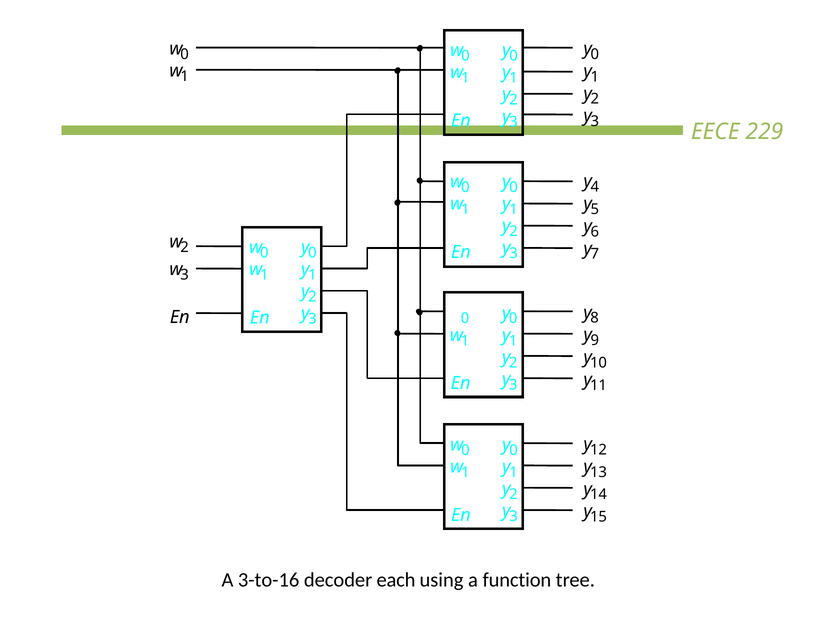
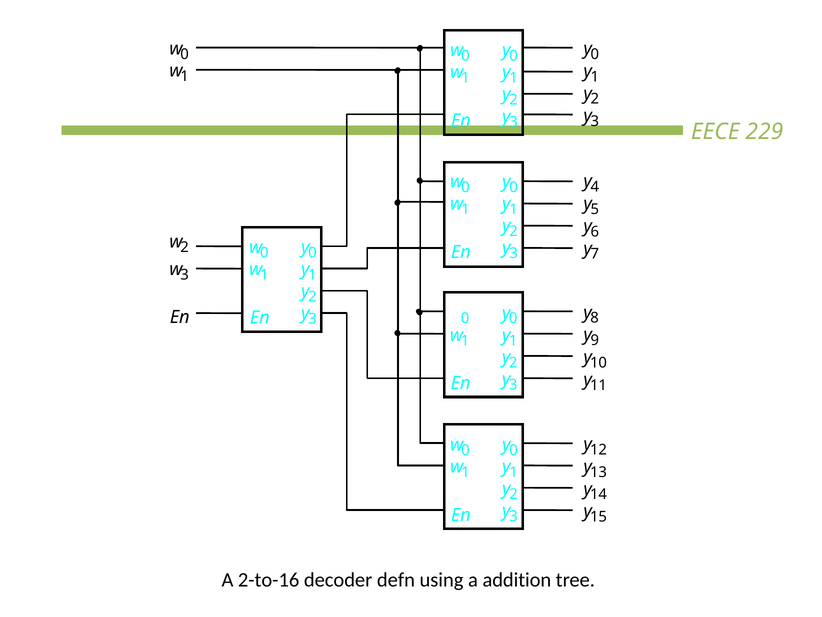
3-to-16: 3-to-16 -> 2-to-16 (269, 579)
each: each -> defn (396, 579)
function: function -> addition (517, 579)
